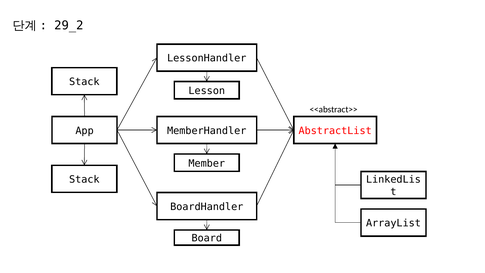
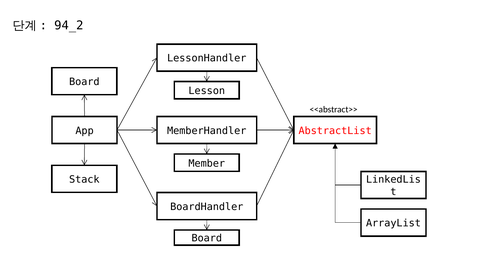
29_2: 29_2 -> 94_2 (69, 25)
Stack: Stack -> Board (84, 82)
